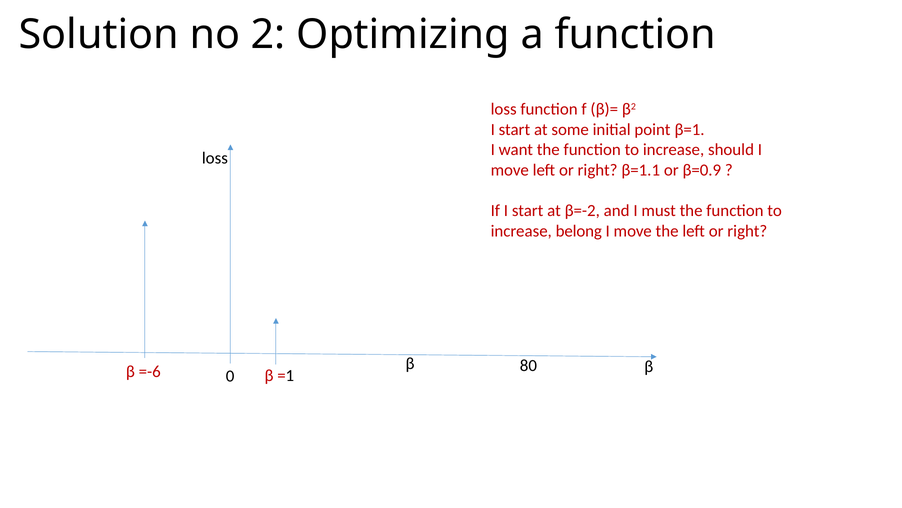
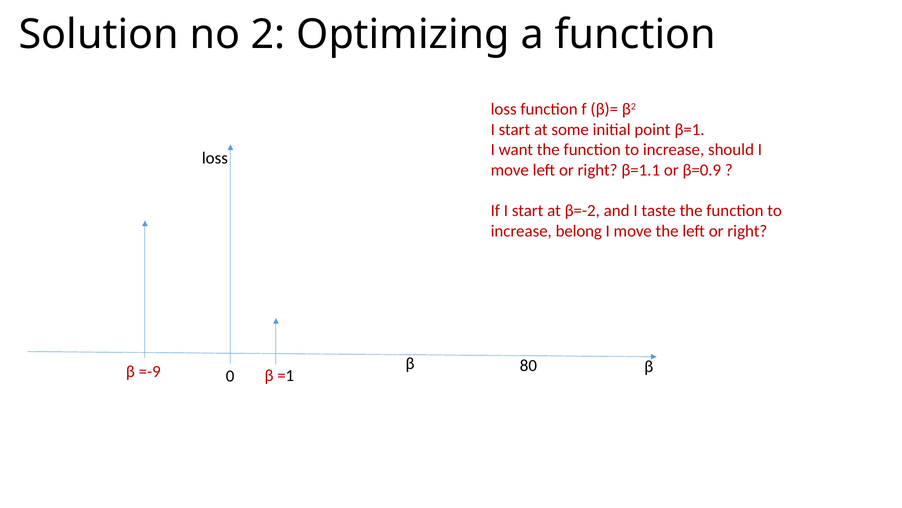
must: must -> taste (659, 211)
=-6: =-6 -> =-9 (150, 371)
